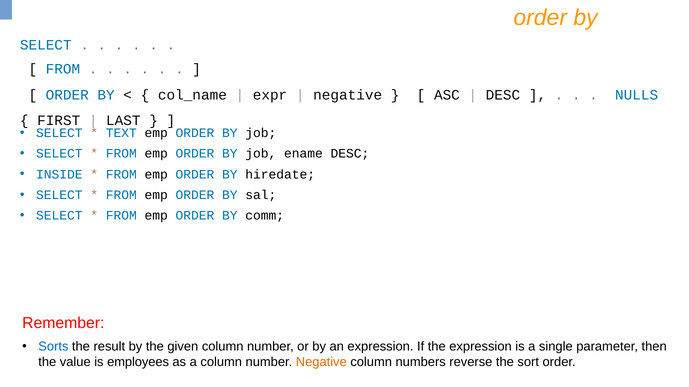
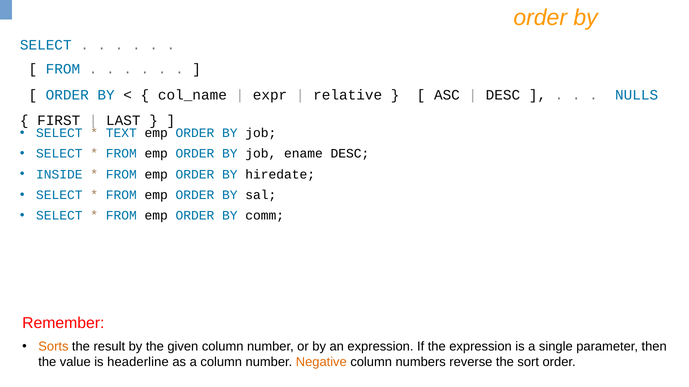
negative: negative -> relative (348, 95)
Sorts colour: blue -> orange (53, 347)
employees: employees -> headerline (138, 363)
